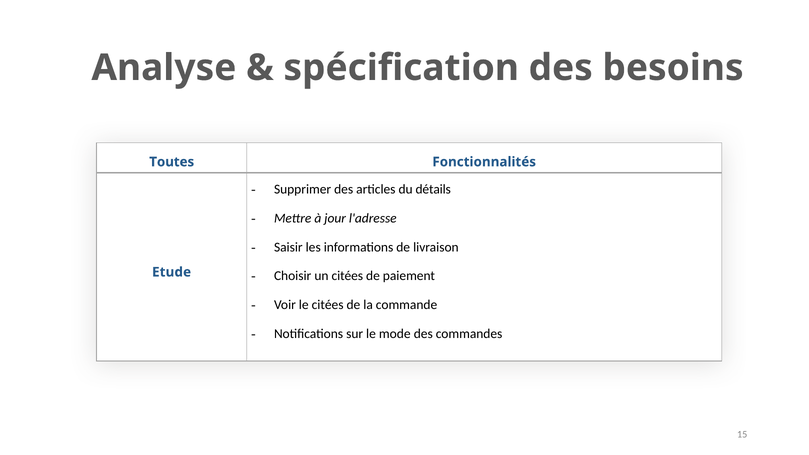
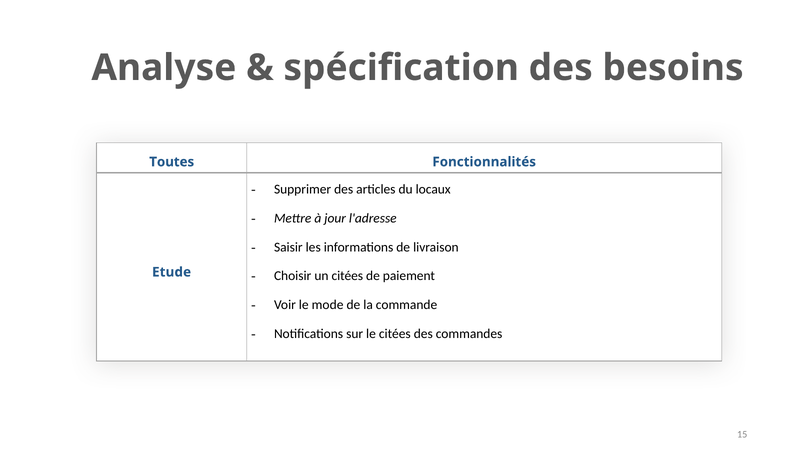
détails: détails -> locaux (433, 189)
le citées: citées -> mode (328, 305)
le mode: mode -> citées (395, 334)
